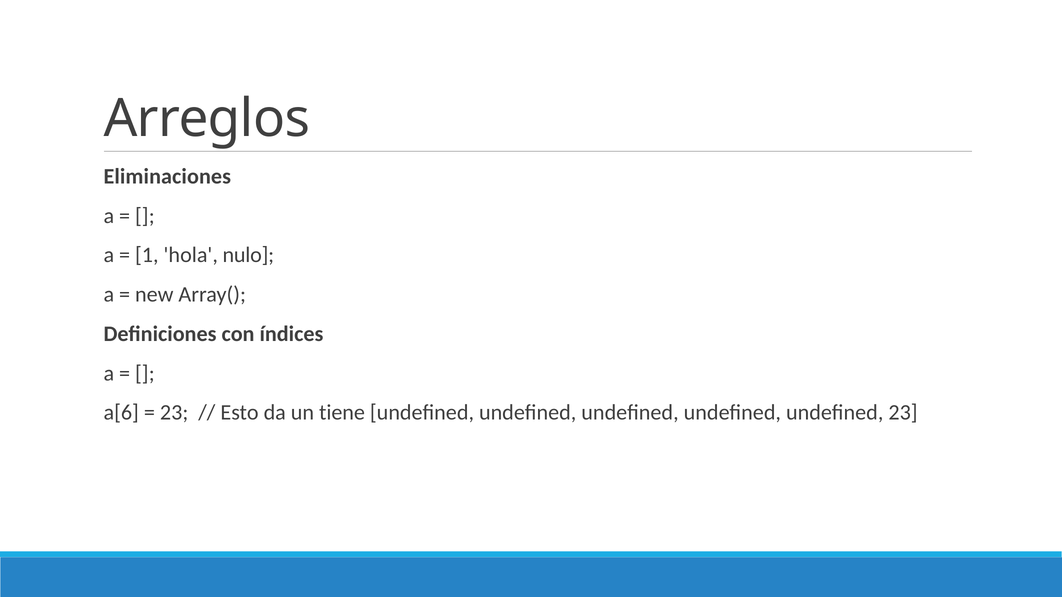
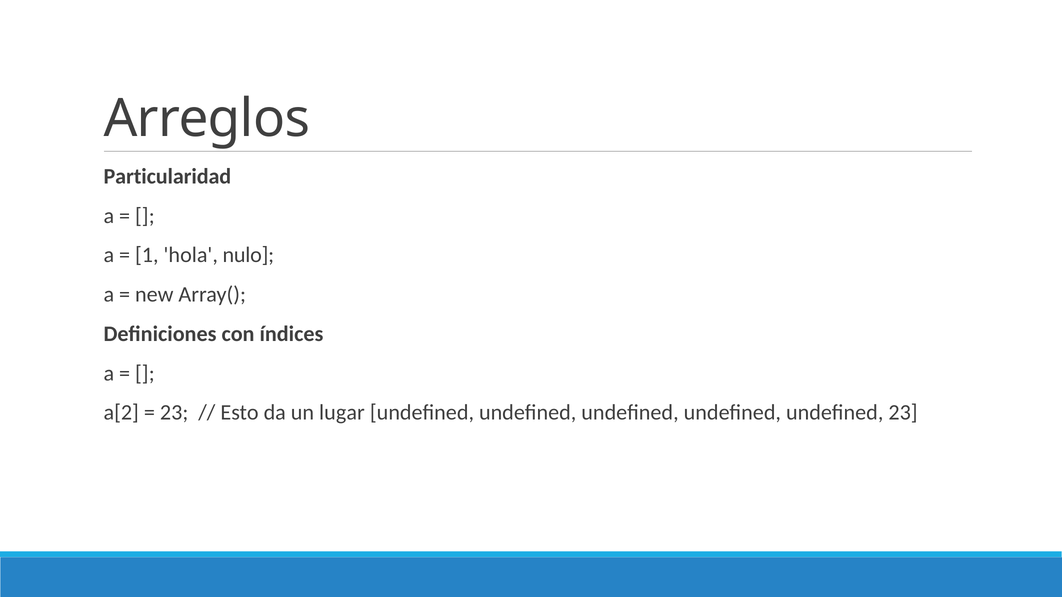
Eliminaciones: Eliminaciones -> Particularidad (167, 177)
a[6: a[6 -> a[2 (121, 413)
tiene: tiene -> lugar (342, 413)
